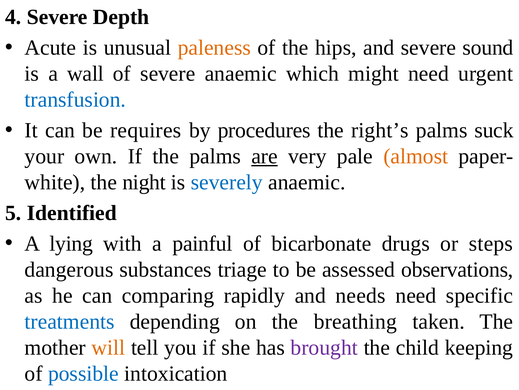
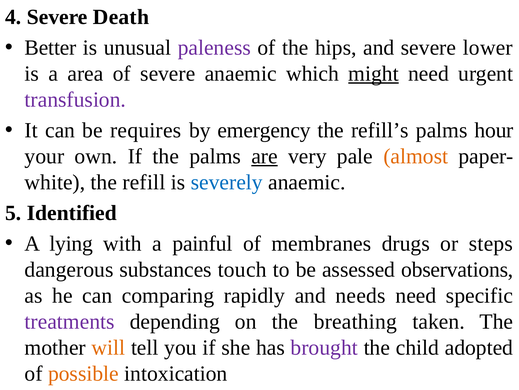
Depth: Depth -> Death (121, 17)
Acute: Acute -> Better (51, 48)
paleness colour: orange -> purple (214, 48)
sound: sound -> lower (488, 48)
wall: wall -> area (85, 74)
might underline: none -> present (373, 74)
transfusion colour: blue -> purple (75, 100)
procedures: procedures -> emergency (264, 130)
right’s: right’s -> refill’s (380, 130)
suck: suck -> hour (494, 130)
night: night -> refill (144, 182)
bicarbonate: bicarbonate -> membranes (321, 243)
triage: triage -> touch (242, 269)
treatments colour: blue -> purple (70, 321)
keeping: keeping -> adopted (479, 347)
possible colour: blue -> orange (83, 373)
